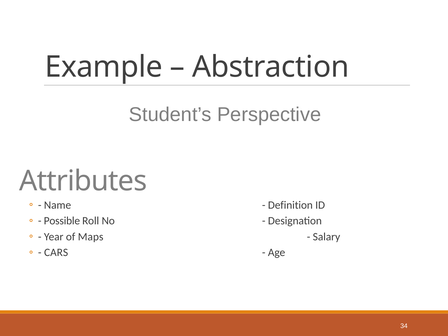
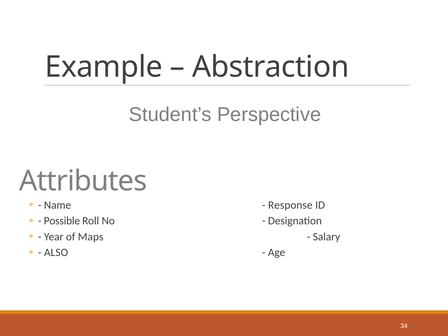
Definition: Definition -> Response (290, 205)
CARS: CARS -> ALSO (56, 253)
